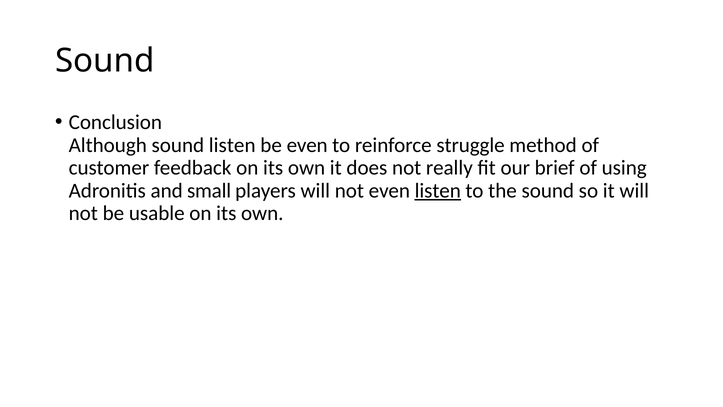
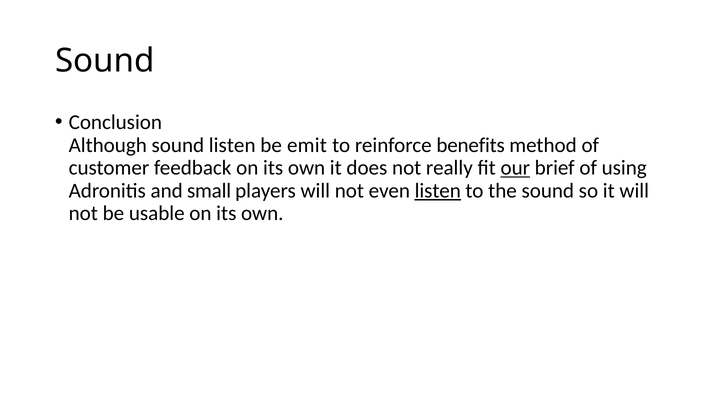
be even: even -> emit (307, 145)
struggle: struggle -> benefits (471, 145)
our underline: none -> present (515, 168)
